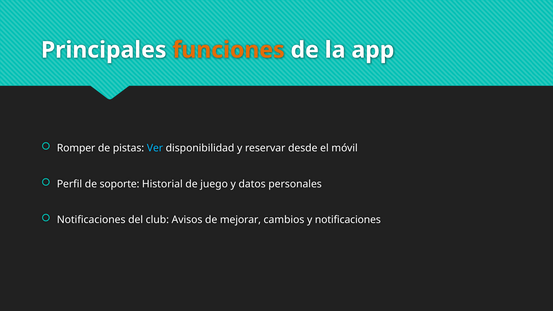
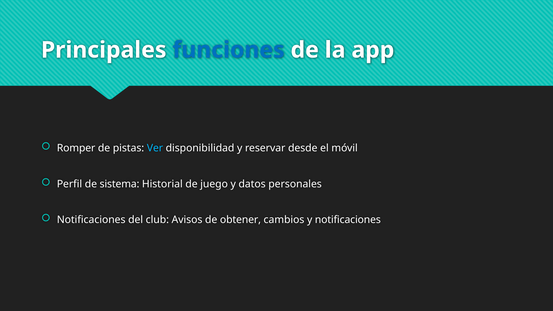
funciones colour: orange -> blue (229, 50)
soporte: soporte -> sistema (120, 184)
mejorar: mejorar -> obtener (240, 220)
